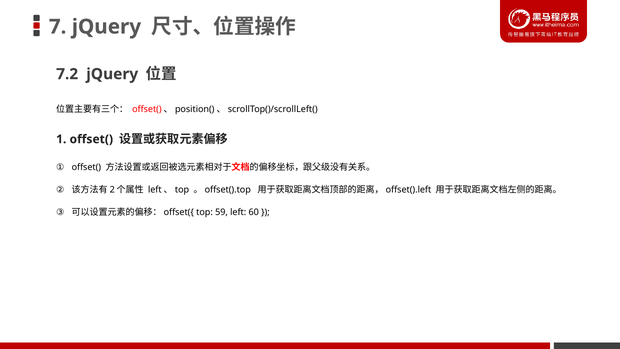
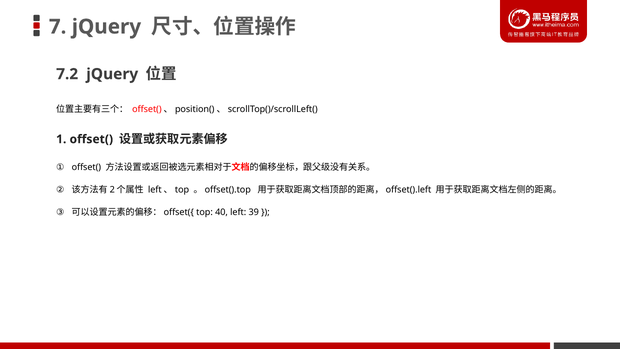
59: 59 -> 40 (222, 212)
60: 60 -> 39 (254, 212)
